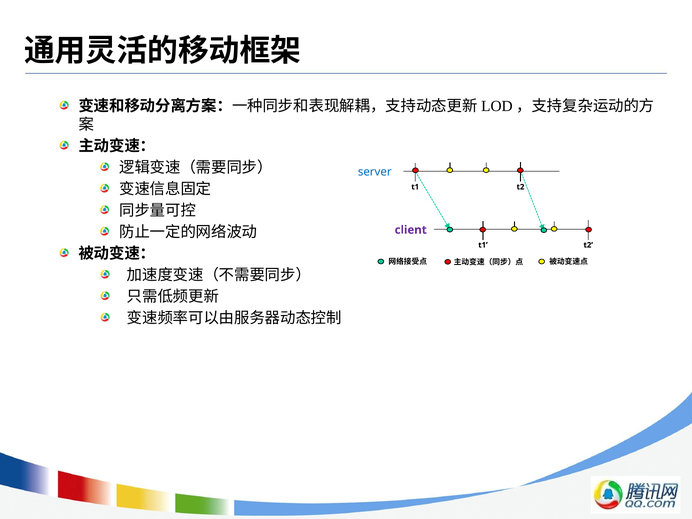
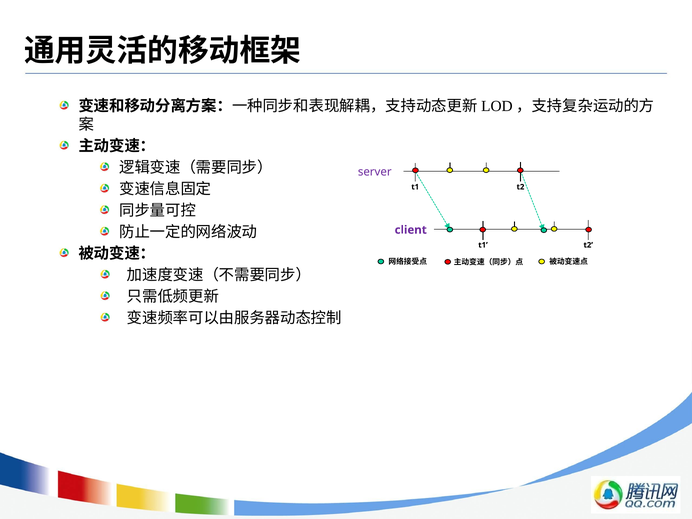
server colour: blue -> purple (375, 172)
